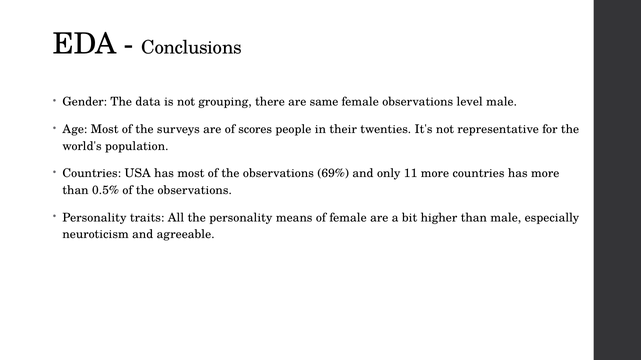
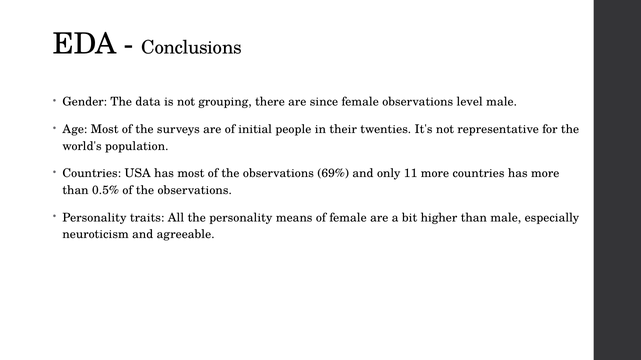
same: same -> since (324, 102)
scores: scores -> initial (255, 130)
